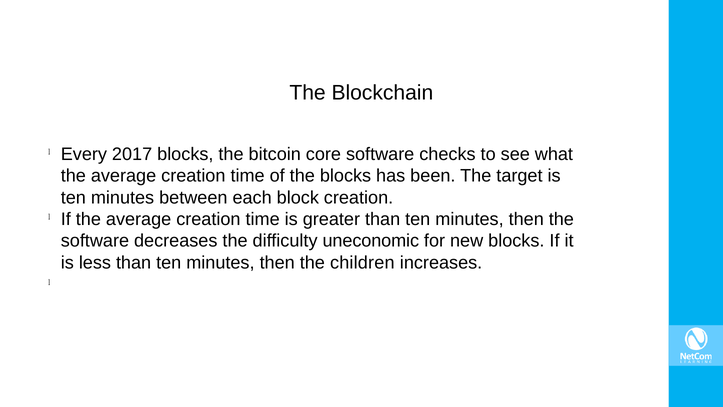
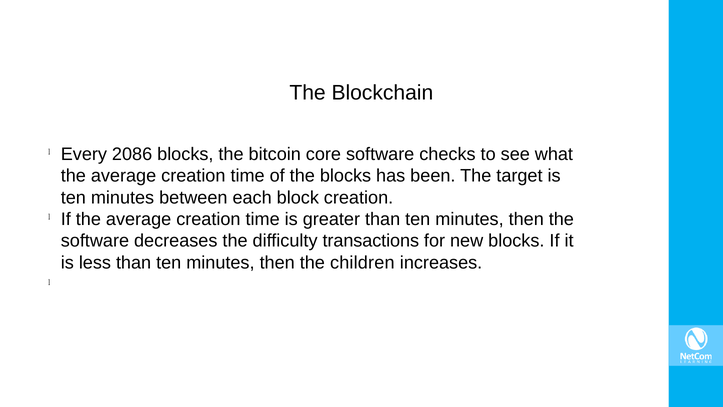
2017: 2017 -> 2086 (132, 154)
uneconomic: uneconomic -> transactions (371, 241)
